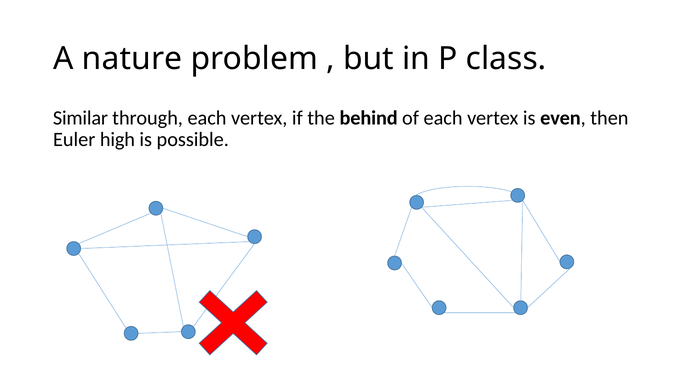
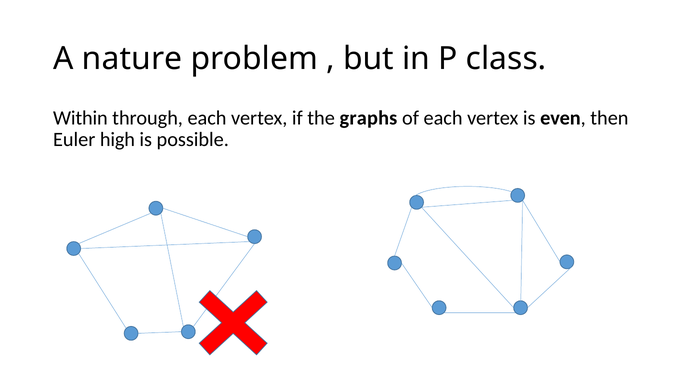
Similar: Similar -> Within (80, 118)
behind: behind -> graphs (368, 118)
